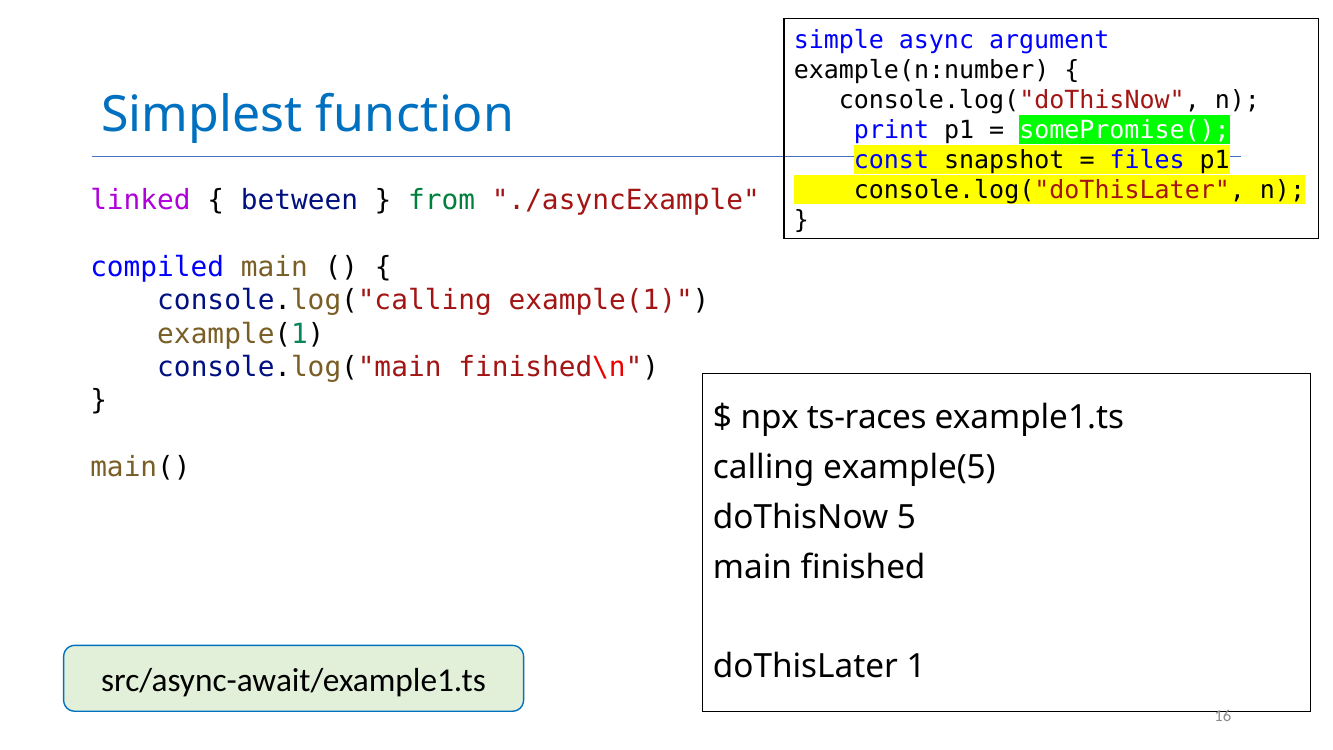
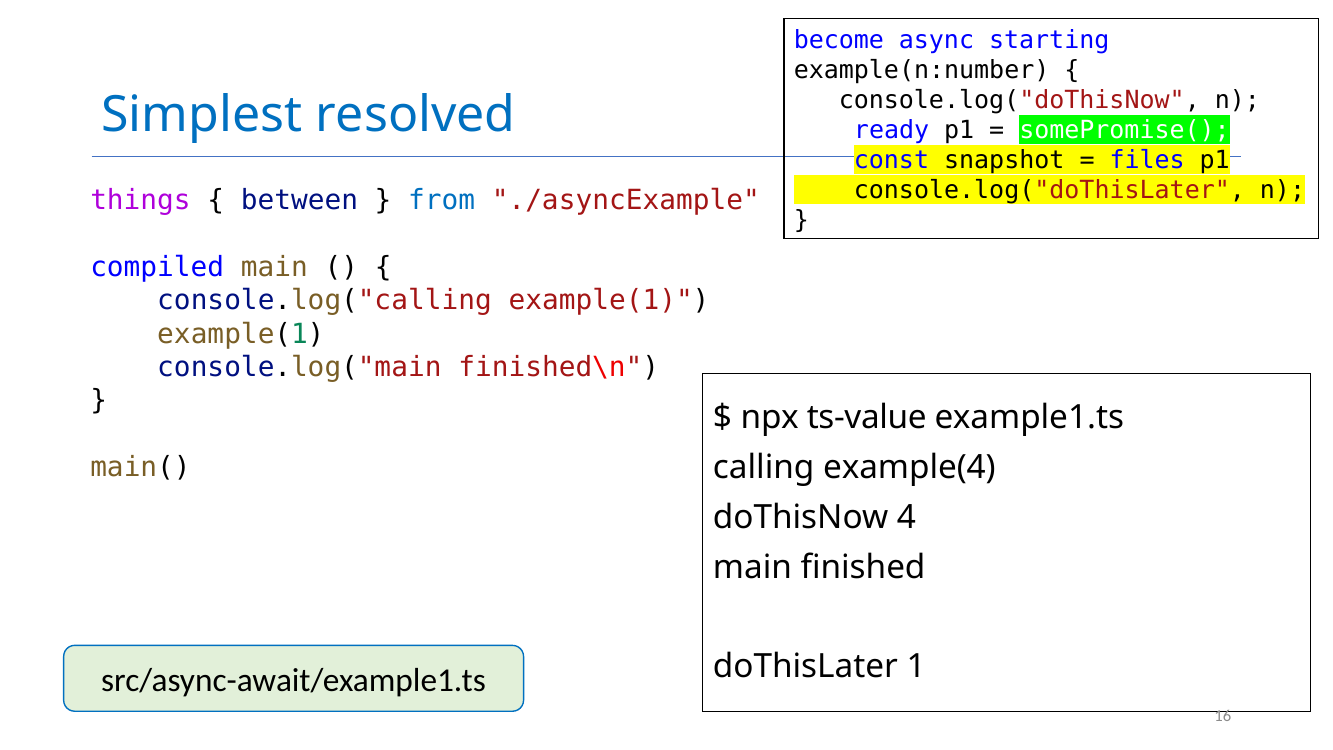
simple: simple -> become (839, 40)
argument: argument -> starting (1049, 40)
function: function -> resolved (415, 115)
print: print -> ready (892, 130)
linked: linked -> things (140, 201)
from colour: green -> blue (442, 201)
ts-races: ts-races -> ts-value (867, 417)
example(5: example(5 -> example(4 (909, 467)
5: 5 -> 4 (906, 517)
